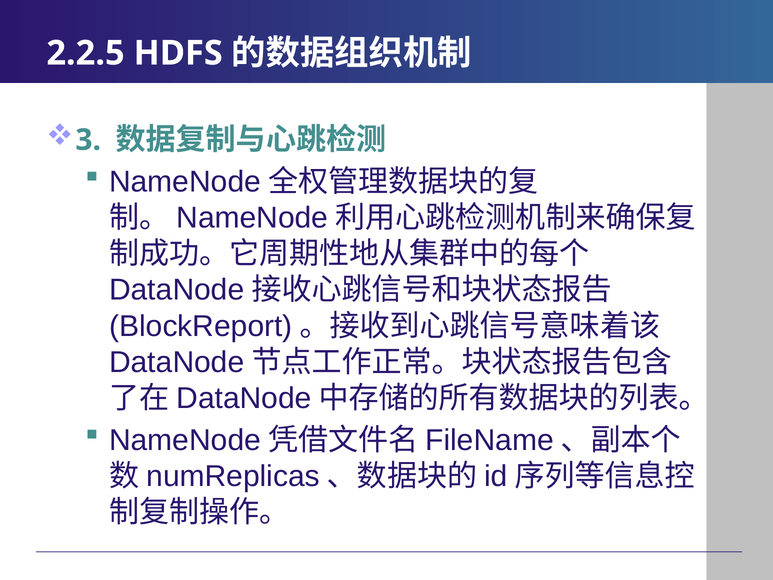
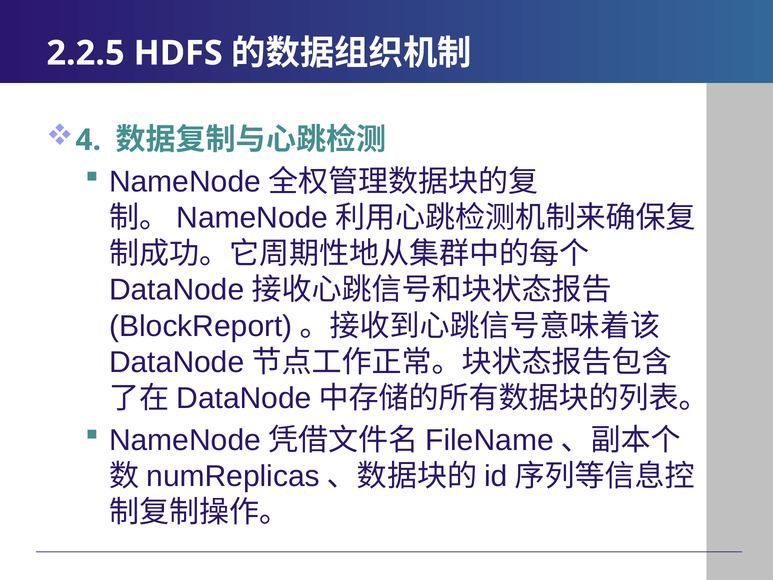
3: 3 -> 4 (88, 140)
